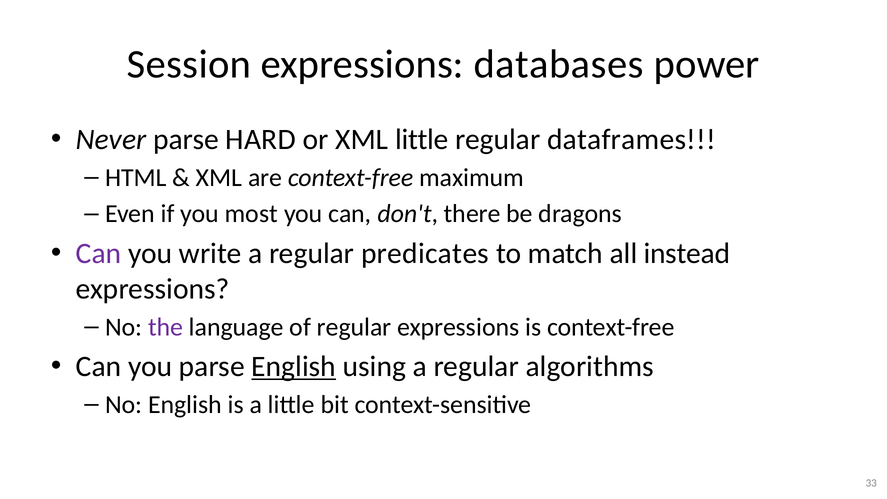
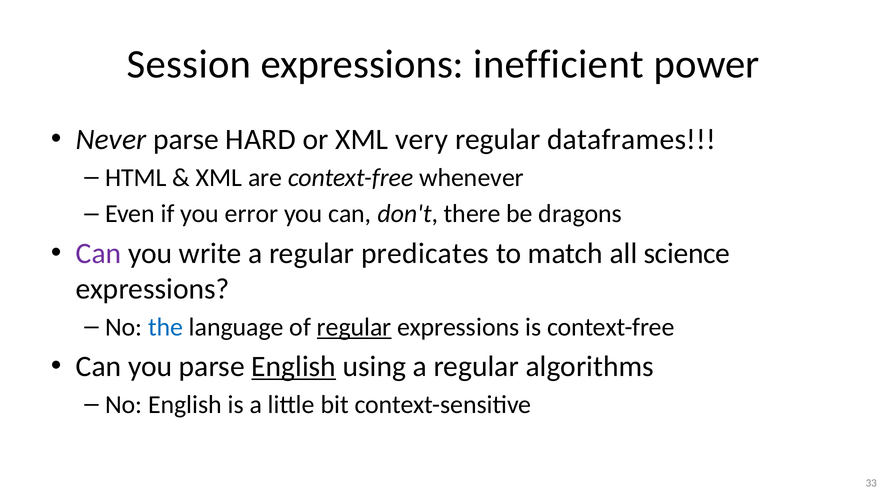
databases: databases -> inefficient (559, 64)
XML little: little -> very (422, 140)
maximum: maximum -> whenever (471, 178)
most: most -> error (251, 214)
instead: instead -> science (687, 253)
the colour: purple -> blue (166, 327)
regular underline: none -> present (354, 327)
